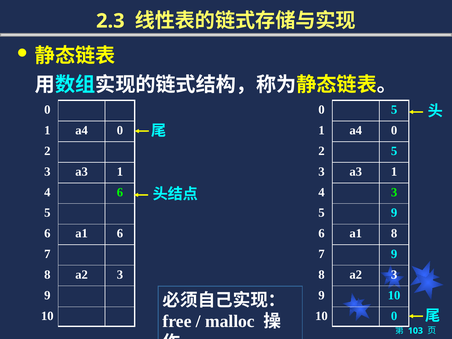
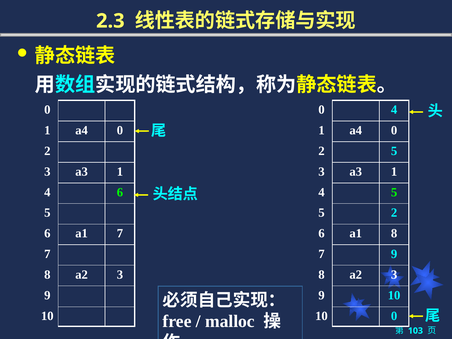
0 5: 5 -> 4 (394, 110)
4 3: 3 -> 5 (394, 192)
5 9: 9 -> 2 (394, 213)
a1 6: 6 -> 7 (120, 233)
